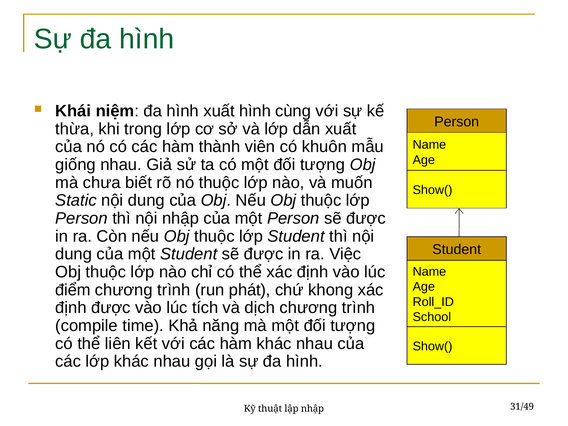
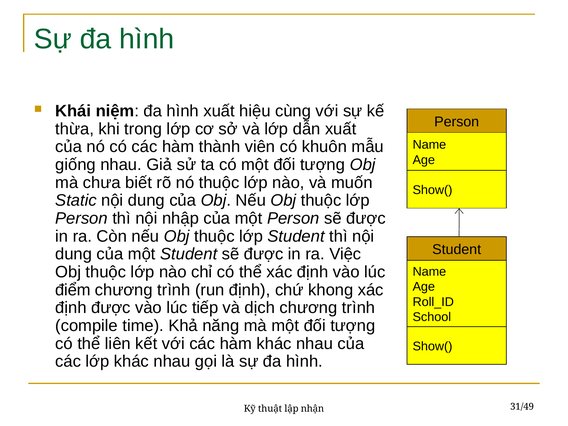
xuất hình: hình -> hiệu (255, 111)
run phát: phát -> định (250, 290)
tích: tích -> tiếp (205, 308)
lập nhập: nhập -> nhận (312, 409)
